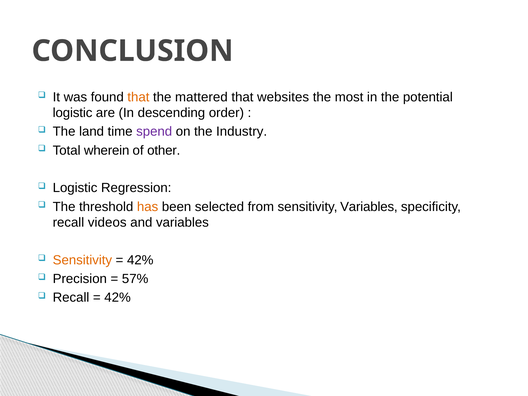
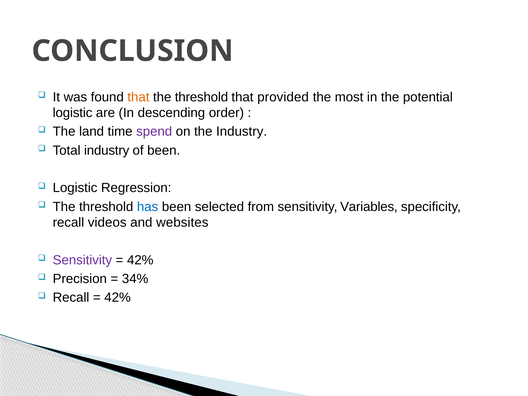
mattered: mattered -> threshold (201, 97)
websites: websites -> provided (283, 97)
Total wherein: wherein -> industry (107, 150)
of other: other -> been (164, 150)
has colour: orange -> blue (148, 207)
and variables: variables -> websites (182, 223)
Sensitivity colour: orange -> purple (82, 260)
57%: 57% -> 34% (135, 279)
